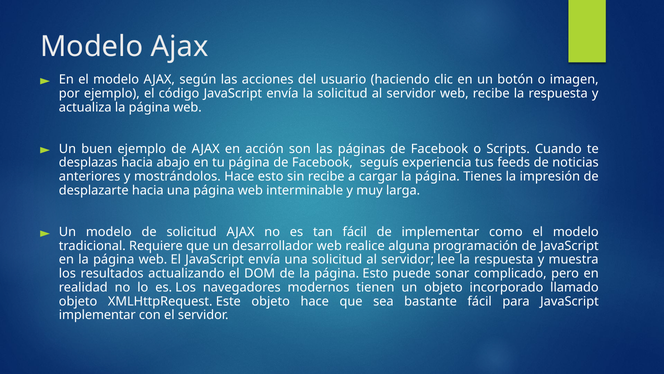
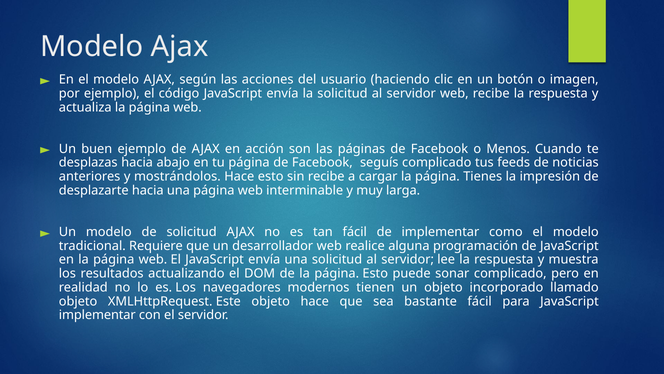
Scripts: Scripts -> Menos (508, 149)
seguís experiencia: experiencia -> complicado (437, 162)
